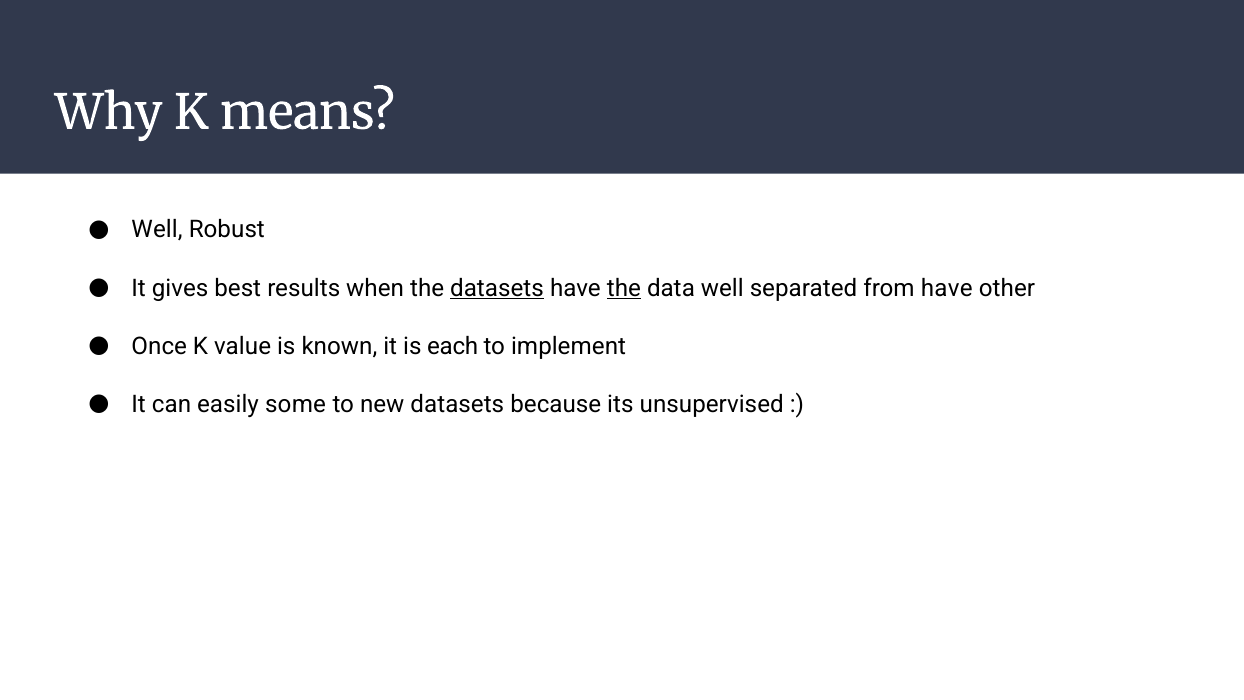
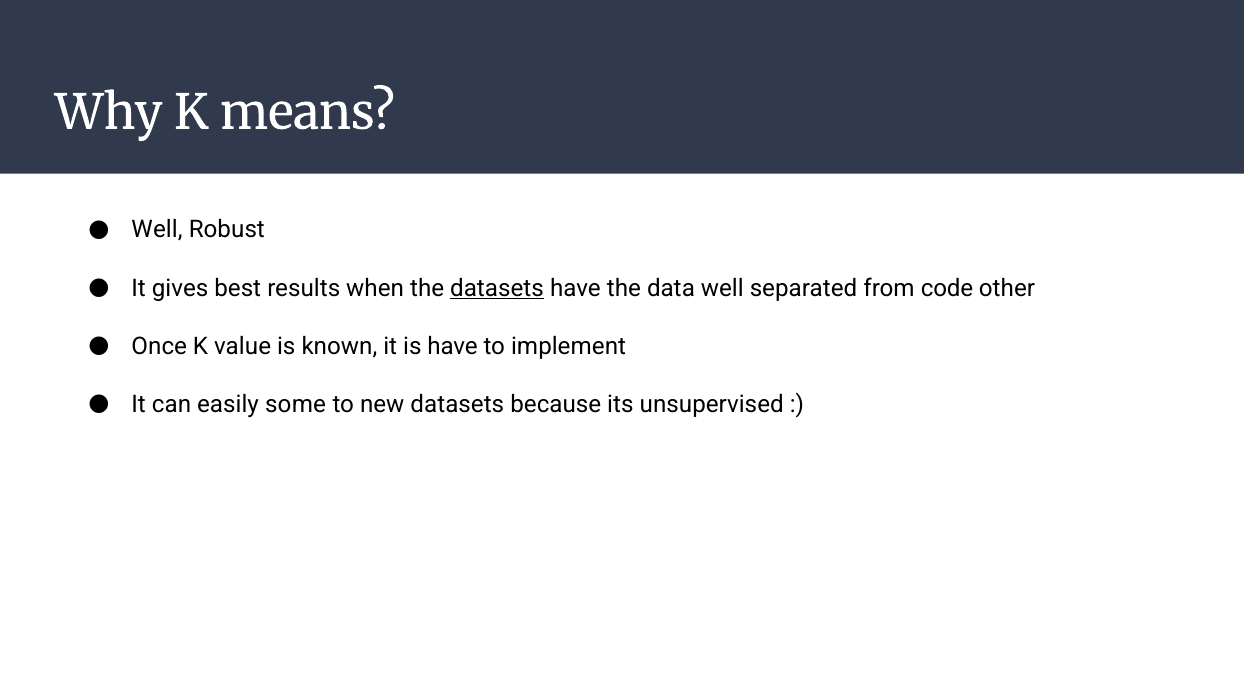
the underline: present -> none (624, 288)
from have: have -> code (947, 288)
is each: each -> have (453, 346)
